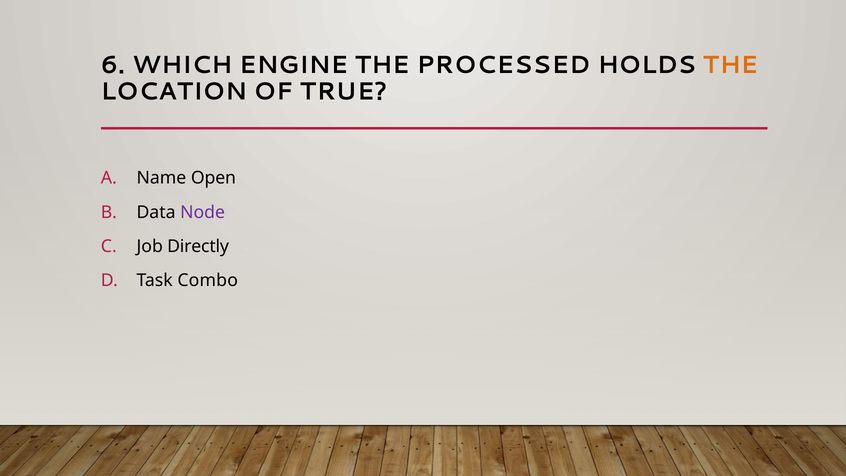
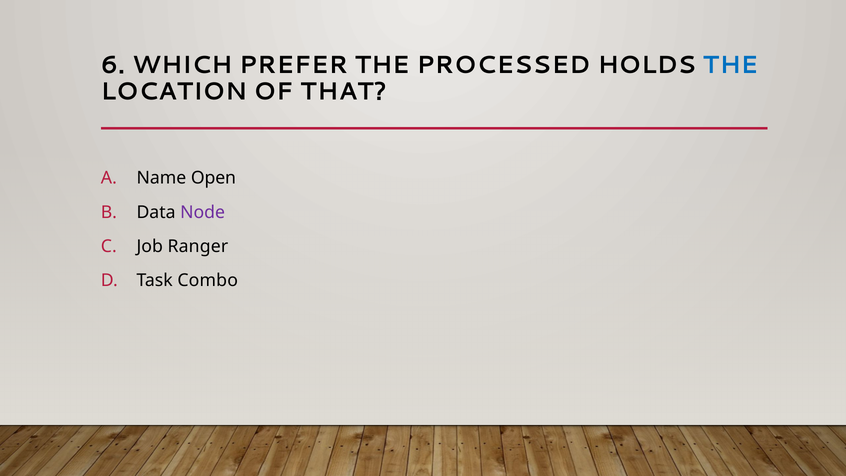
ENGINE: ENGINE -> PREFER (294, 65)
THE colour: orange -> blue (731, 65)
TRUE: TRUE -> THAT (344, 92)
Directly: Directly -> Ranger (198, 246)
